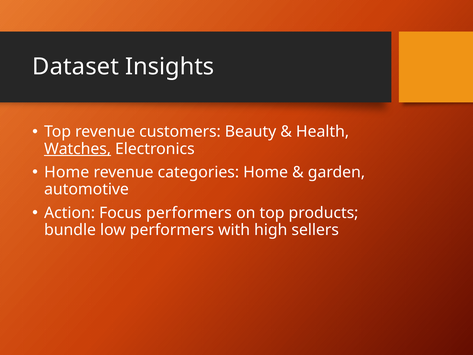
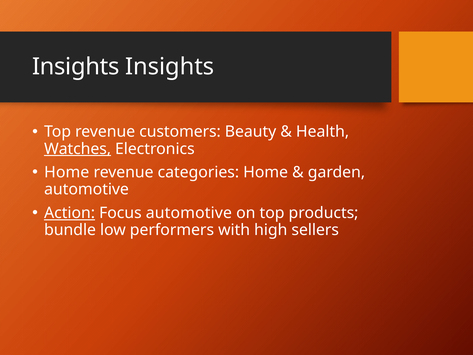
Dataset: Dataset -> Insights (76, 67)
Action underline: none -> present (70, 213)
Focus performers: performers -> automotive (189, 213)
